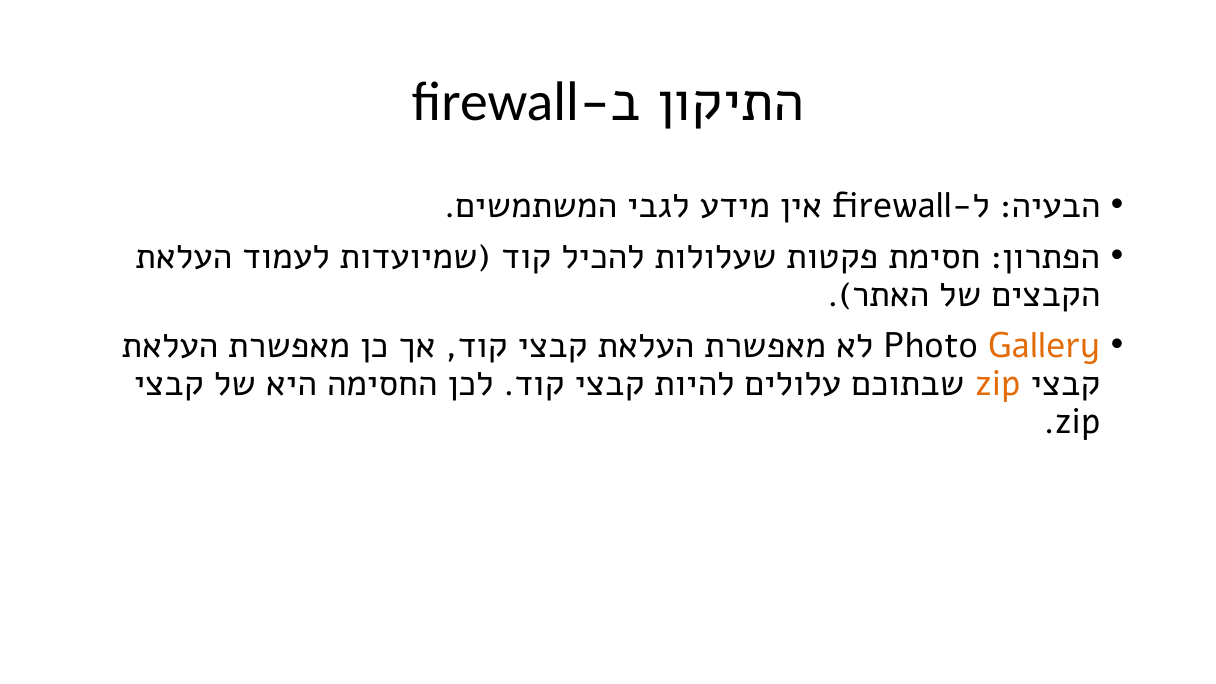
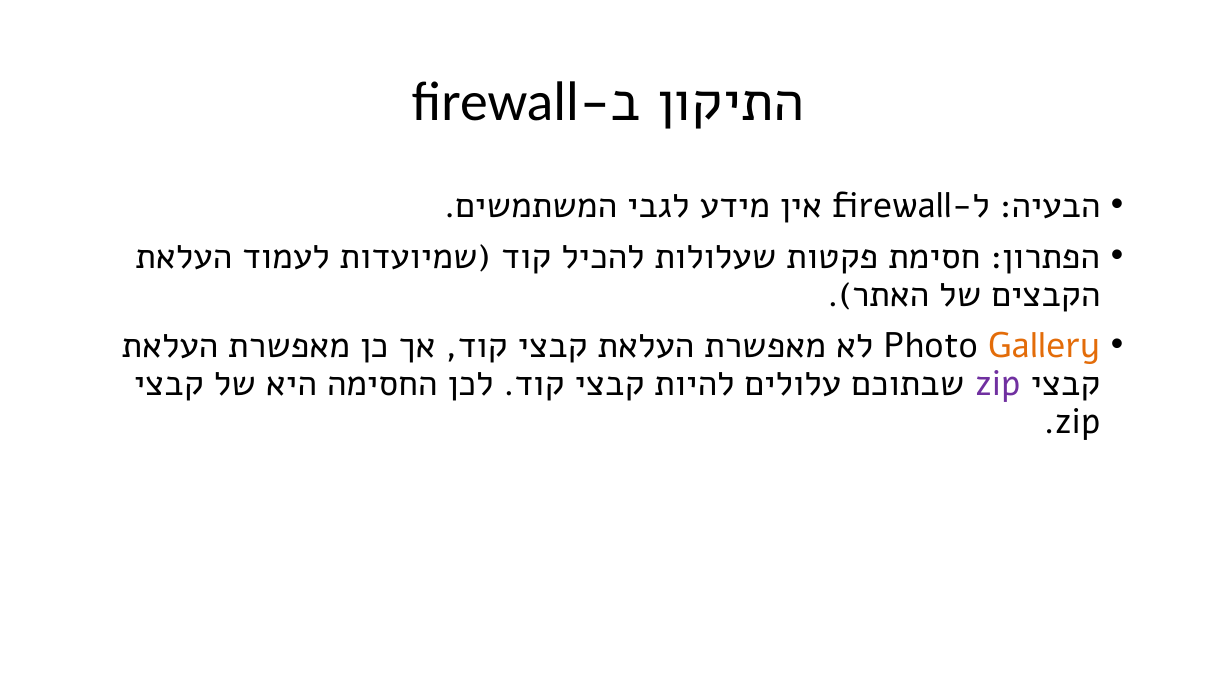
zip colour: orange -> purple (998, 384)
